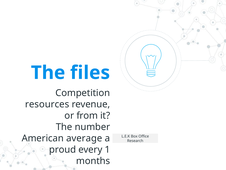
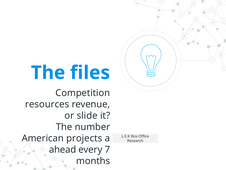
from: from -> slide (87, 115)
average: average -> projects (84, 138)
proud: proud -> ahead (63, 149)
1: 1 -> 7 (107, 149)
